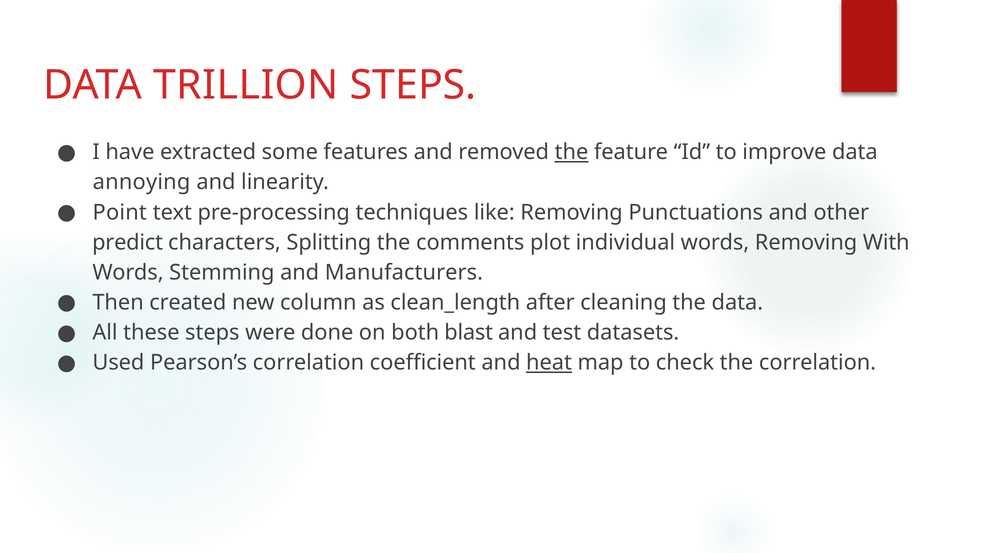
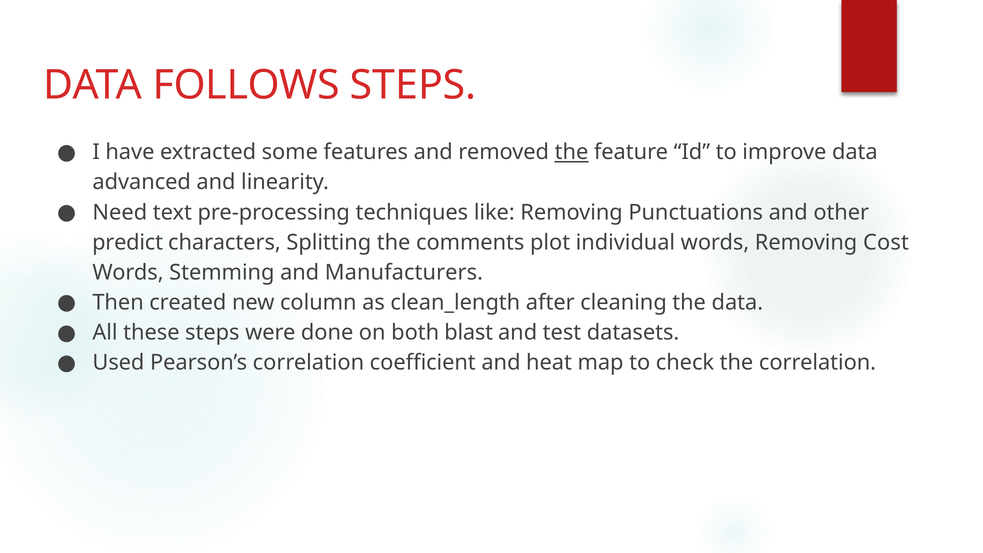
TRILLION: TRILLION -> FOLLOWS (246, 85)
annoying: annoying -> advanced (142, 182)
Point: Point -> Need (120, 212)
With: With -> Cost (886, 242)
heat underline: present -> none (549, 363)
